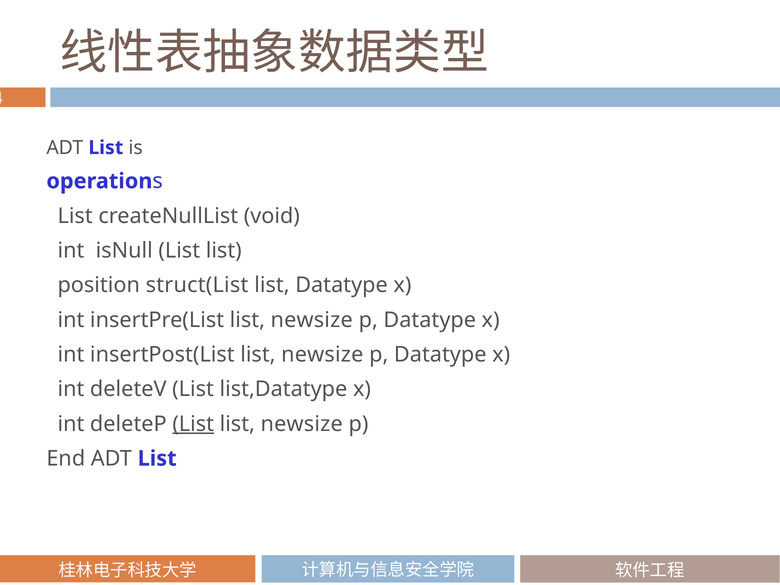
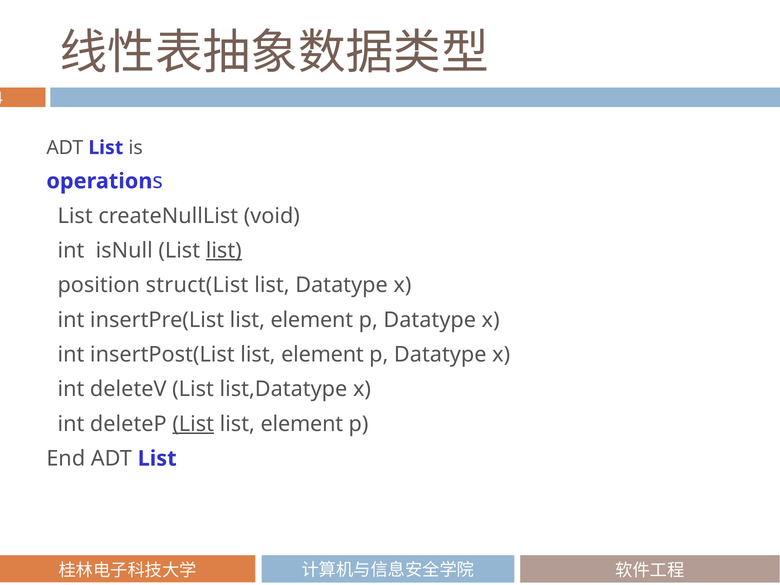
list underline: none -> present (224, 251)
insertPre(List list newsize: newsize -> element (312, 320)
insertPost(List list newsize: newsize -> element (323, 355)
newsize: newsize -> element (302, 424)
